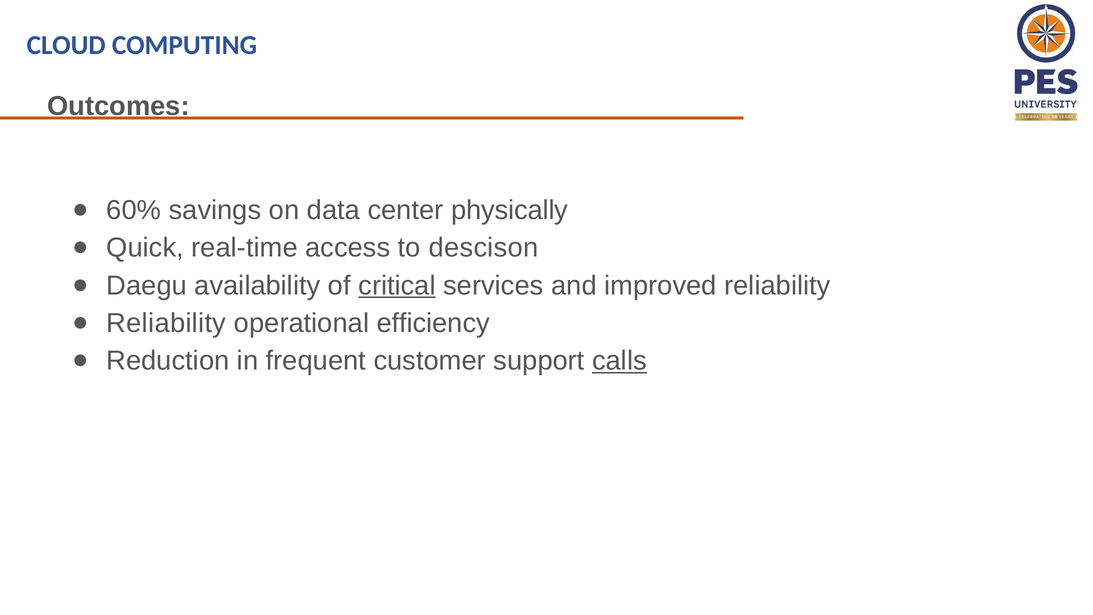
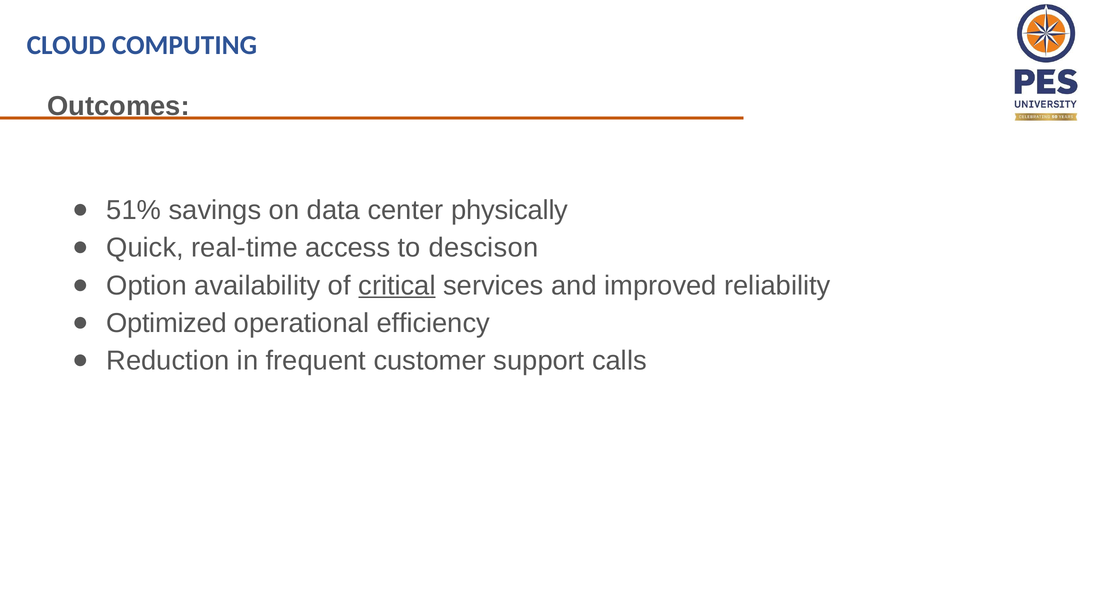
60%: 60% -> 51% (134, 210)
Daegu: Daegu -> Option (147, 285)
Reliability: Reliability -> Optimized (167, 323)
calls underline: present -> none (619, 361)
